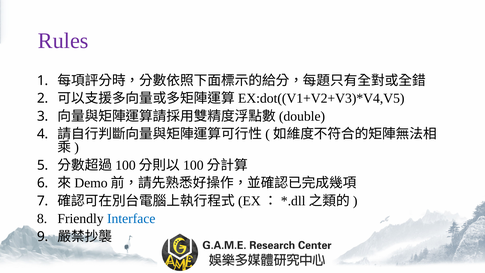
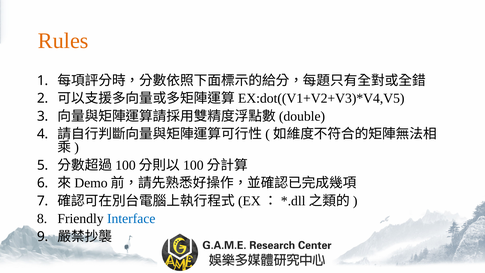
Rules colour: purple -> orange (63, 41)
